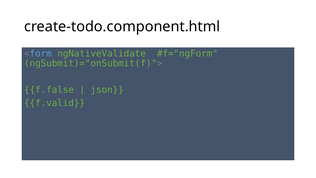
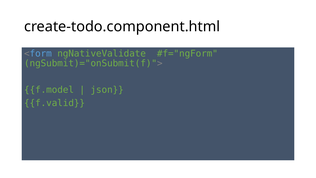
f.false: f.false -> f.model (49, 90)
